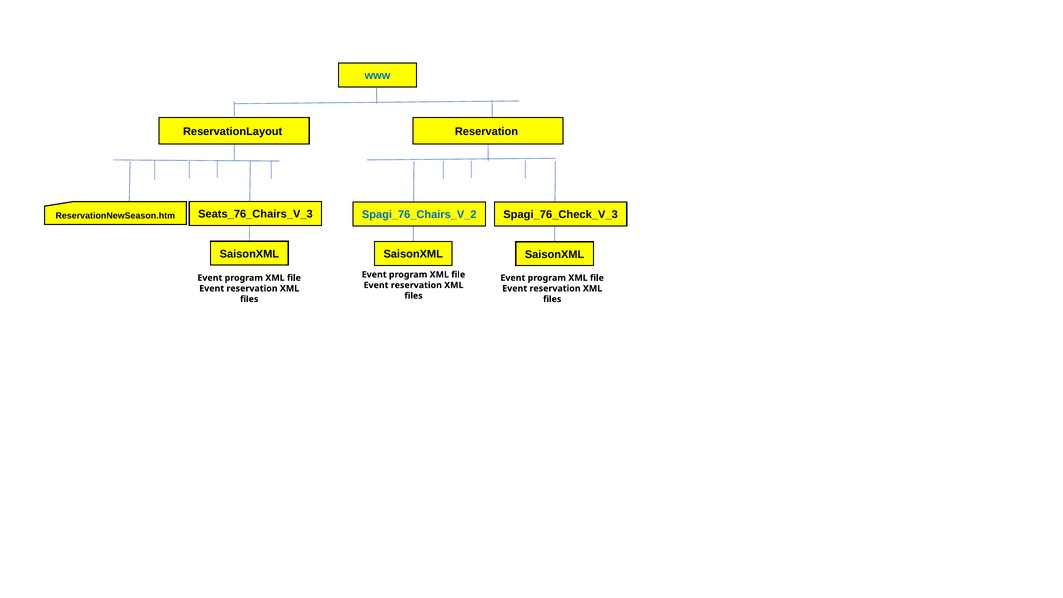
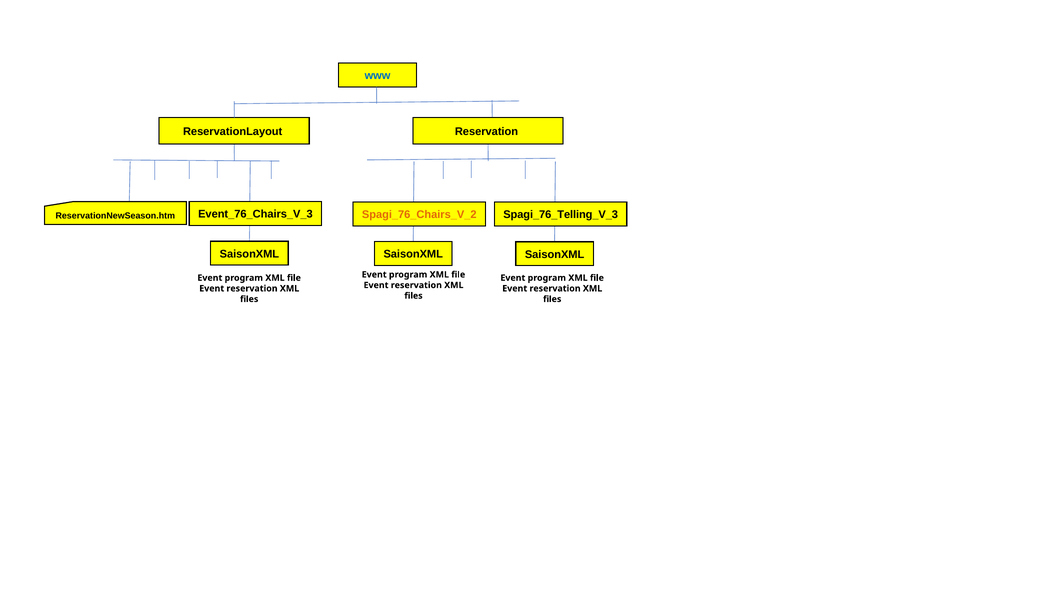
Seats_76_Chairs_V_3: Seats_76_Chairs_V_3 -> Event_76_Chairs_V_3 (255, 214)
Spagi_76_Chairs_V_2 colour: blue -> orange (419, 215)
Spagi_76_Check_V_3: Spagi_76_Check_V_3 -> Spagi_76_Telling_V_3 (561, 215)
